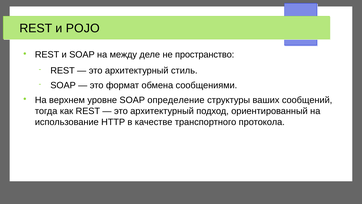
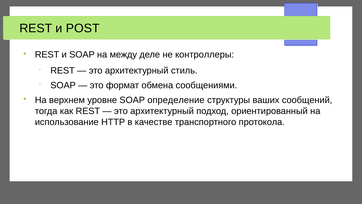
POJO: POJO -> POST (83, 28)
пространство: пространство -> контроллеры (205, 55)
